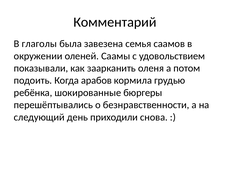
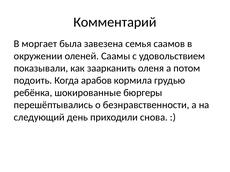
глаголы: глаголы -> моргает (39, 44)
